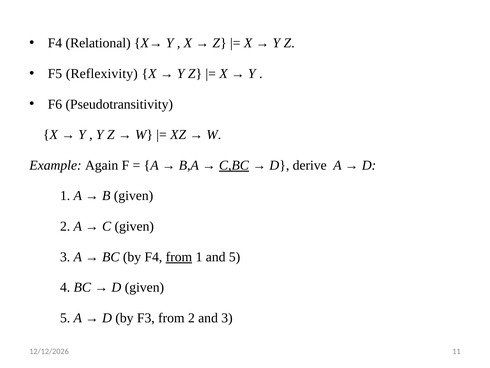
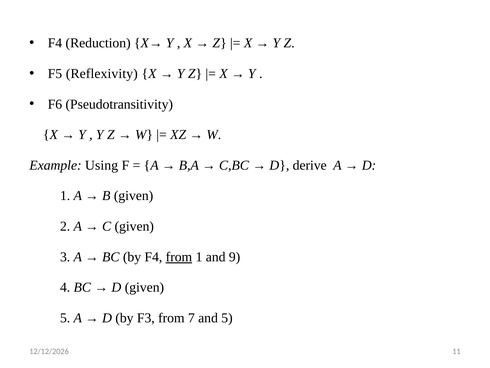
Relational: Relational -> Reduction (98, 43)
Again: Again -> Using (102, 165)
C,BC underline: present -> none (234, 165)
and 5: 5 -> 9 (235, 257)
from 2: 2 -> 7 (191, 318)
and 3: 3 -> 5 (227, 318)
